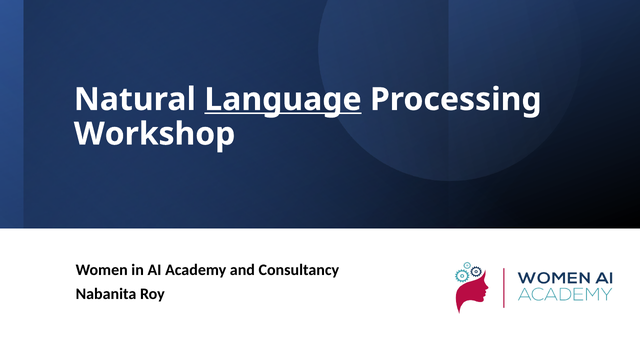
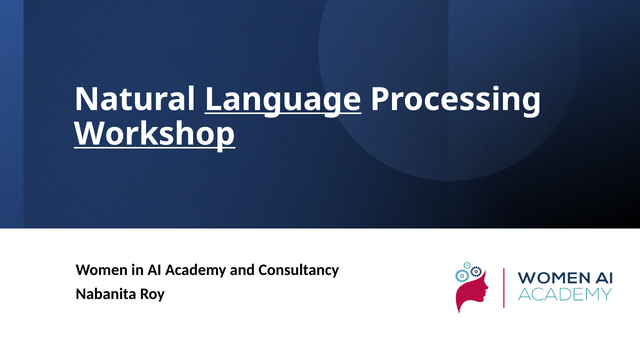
Workshop underline: none -> present (155, 134)
